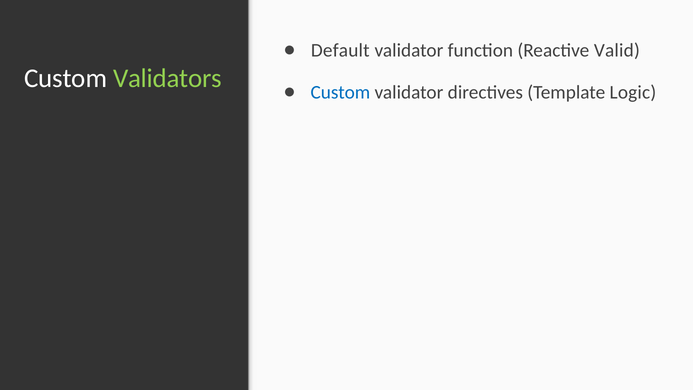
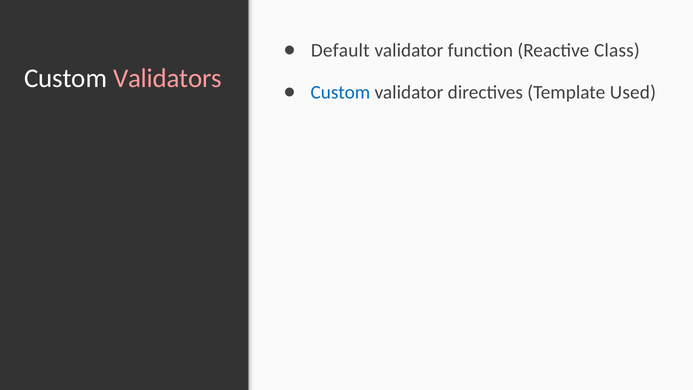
Valid: Valid -> Class (617, 50)
Validators colour: light green -> pink (167, 78)
Logic: Logic -> Used (633, 92)
